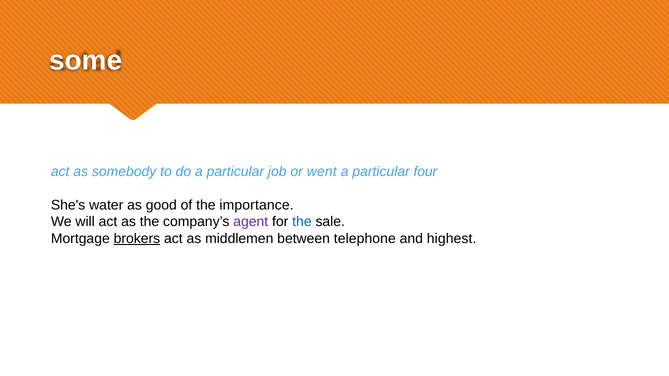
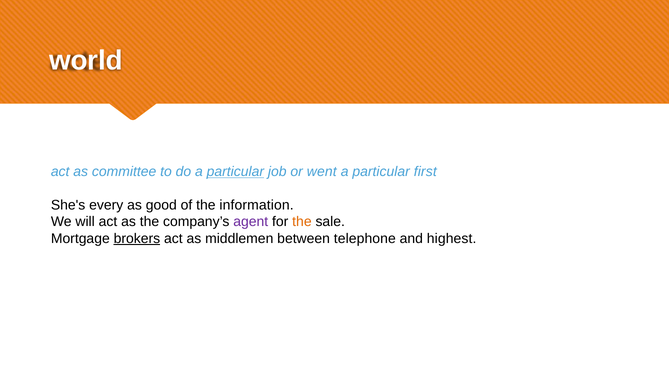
some: some -> world (86, 60)
somebody: somebody -> committee (124, 172)
particular underline: none -> present (235, 172)
four: four -> first (425, 172)
water: water -> every (106, 205)
importance: importance -> information (257, 205)
the colour: blue -> orange (302, 222)
